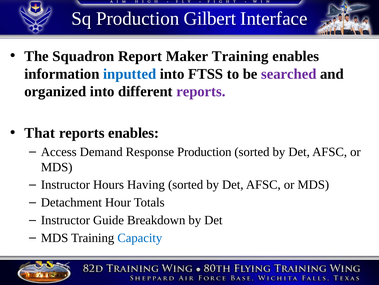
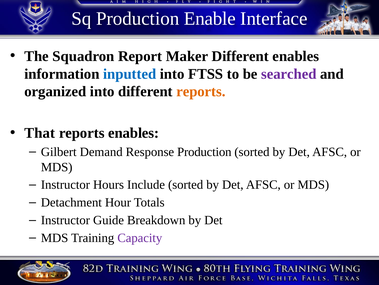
Gilbert: Gilbert -> Enable (210, 19)
Maker Training: Training -> Different (240, 56)
reports colour: purple -> orange (201, 91)
Access: Access -> Gilbert (59, 151)
Having: Having -> Include (146, 184)
Capacity colour: blue -> purple (140, 237)
